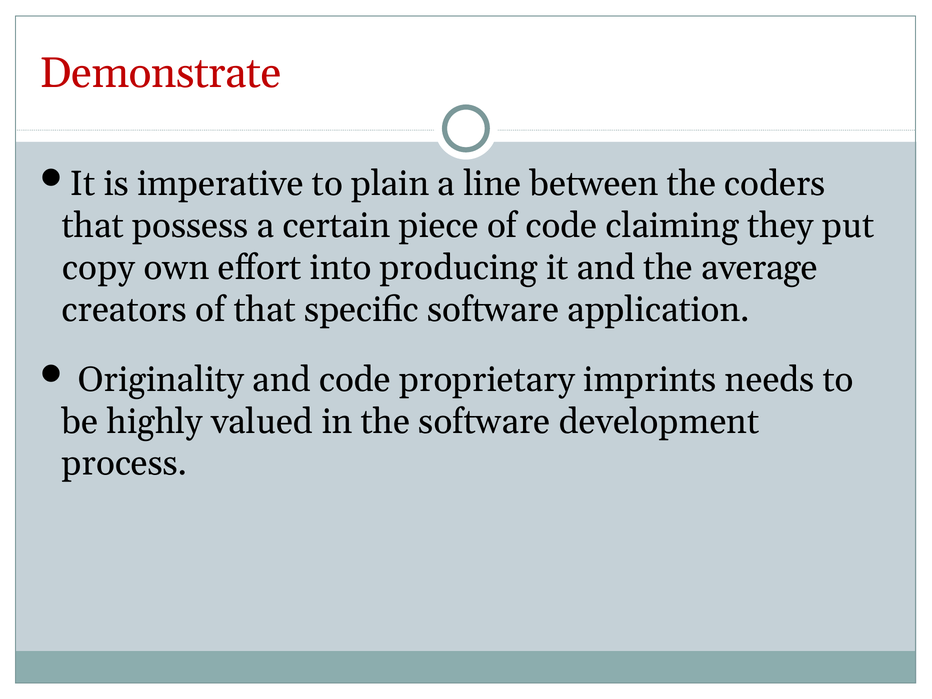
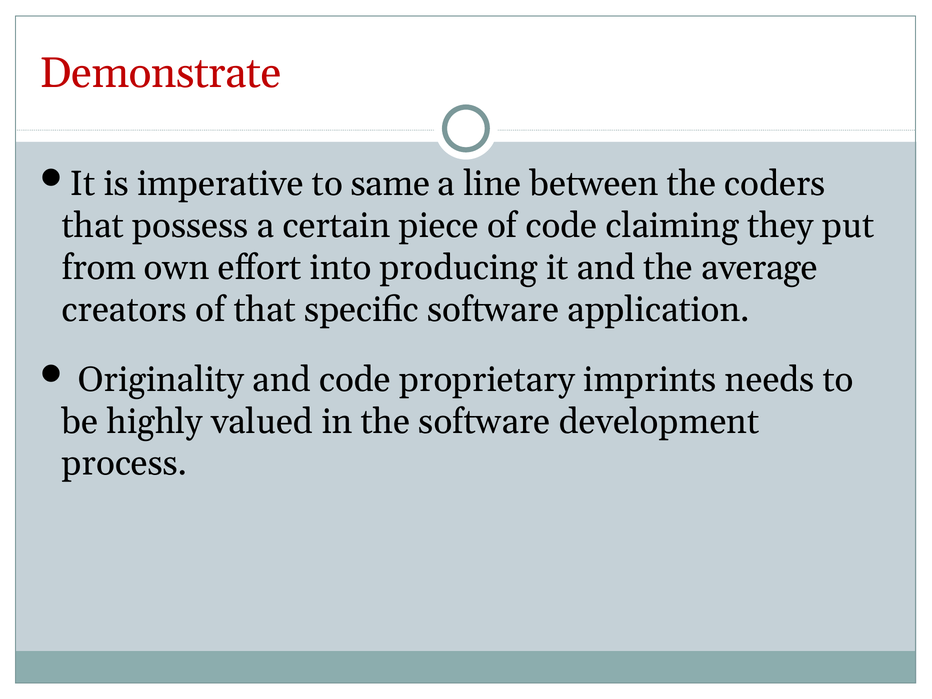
plain: plain -> same (390, 184)
copy: copy -> from (99, 268)
